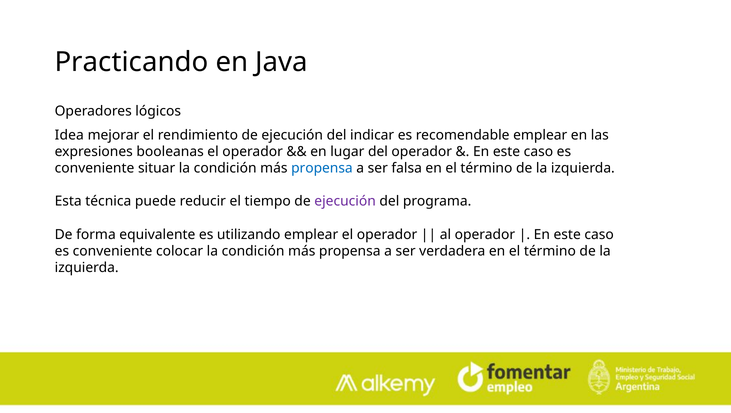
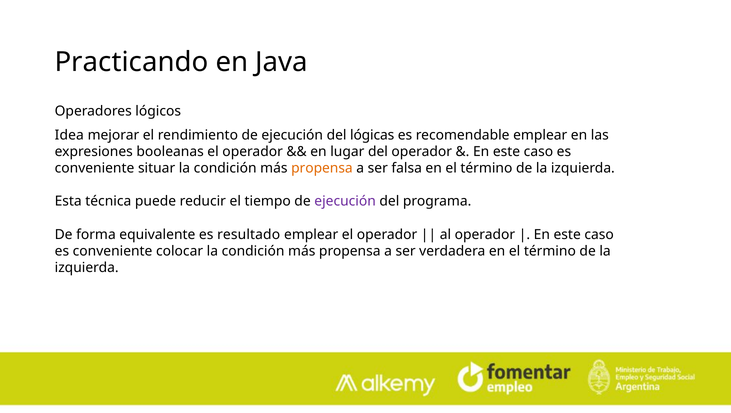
indicar: indicar -> lógicas (372, 135)
propensa colour: blue -> orange (322, 168)
utilizando: utilizando -> resultado (249, 234)
